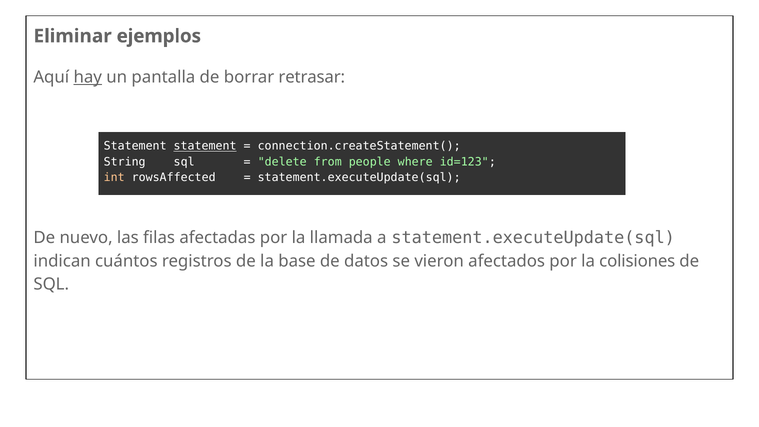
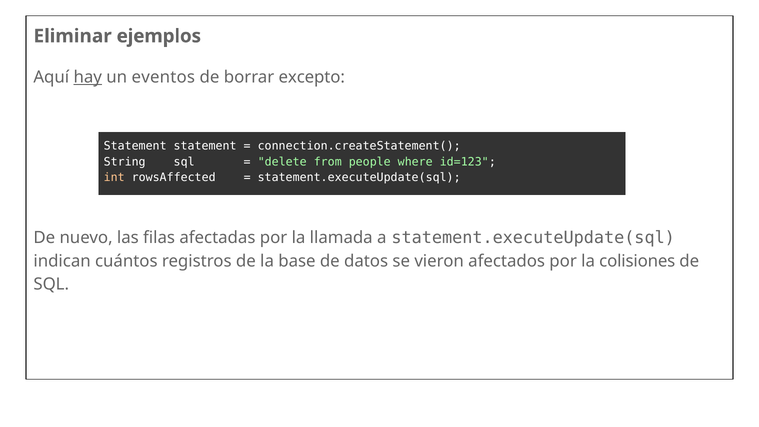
pantalla: pantalla -> eventos (163, 77)
retrasar: retrasar -> excepto (312, 77)
statement underline: present -> none (205, 146)
